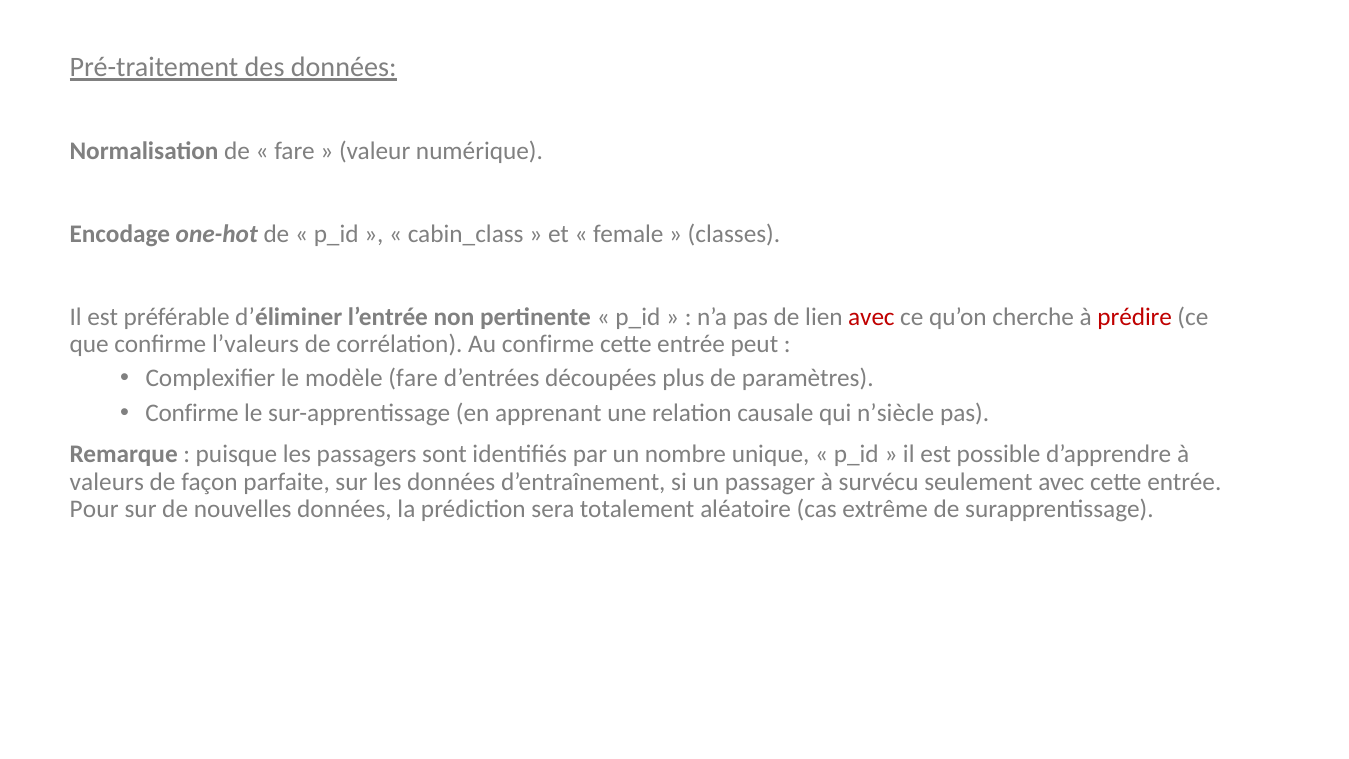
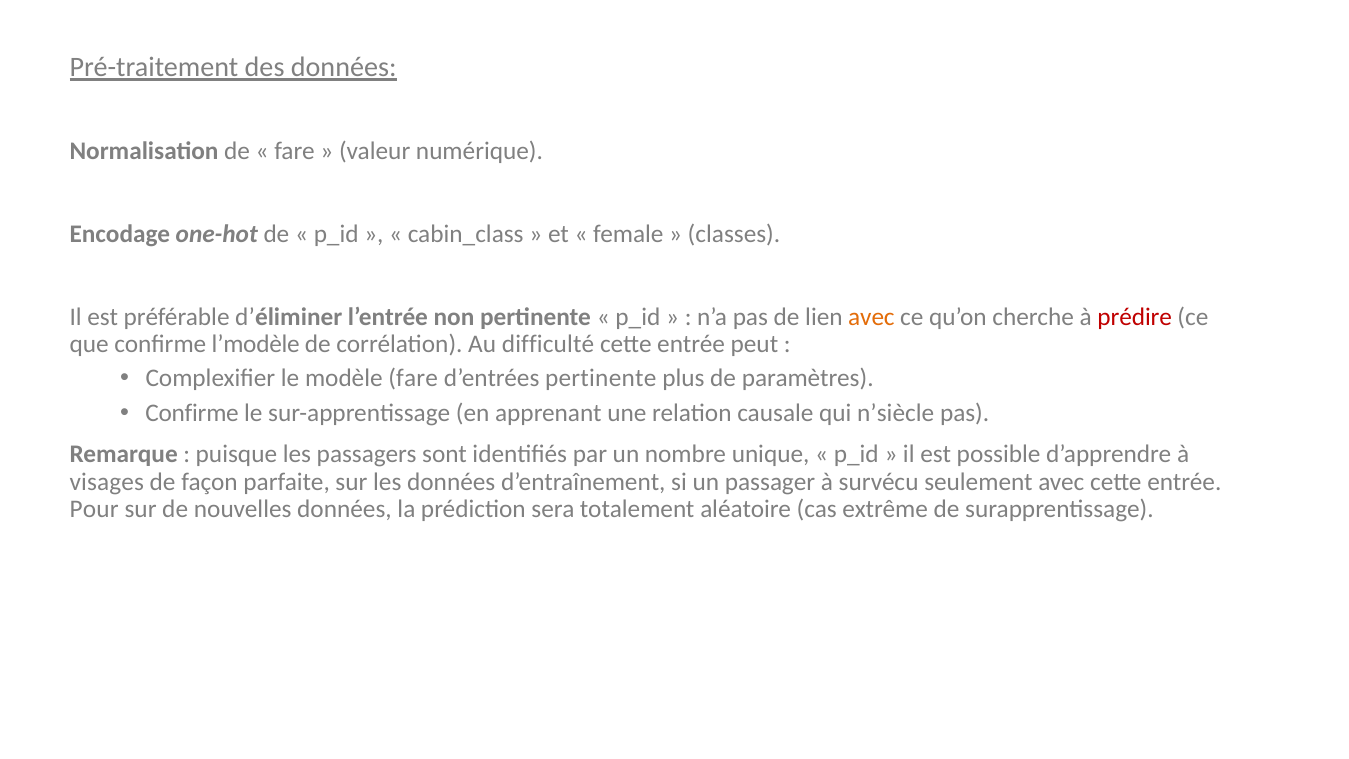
avec colour: red -> orange (871, 317)
l’valeurs: l’valeurs -> l’modèle (256, 344)
Au confirme: confirme -> difficulté (548, 344)
d’entrées découpées: découpées -> pertinente (601, 379)
valeurs: valeurs -> visages (107, 482)
